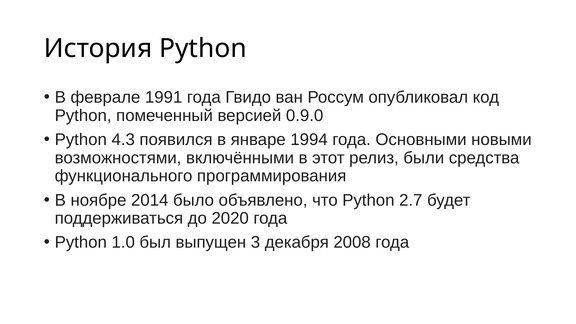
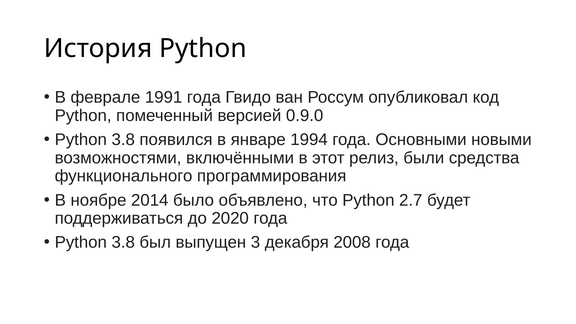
4.3: 4.3 -> 3.8 (123, 140)
1.0: 1.0 -> 3.8 (123, 242)
